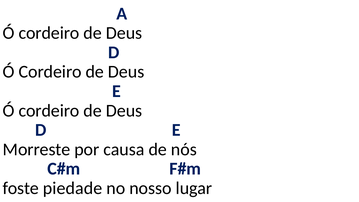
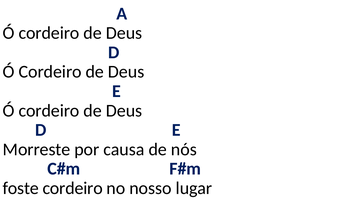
foste piedade: piedade -> cordeiro (73, 188)
